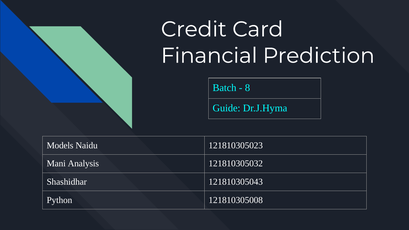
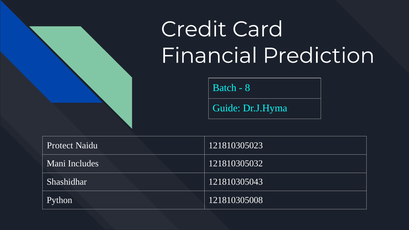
Models: Models -> Protect (60, 145)
Analysis: Analysis -> Includes (83, 164)
